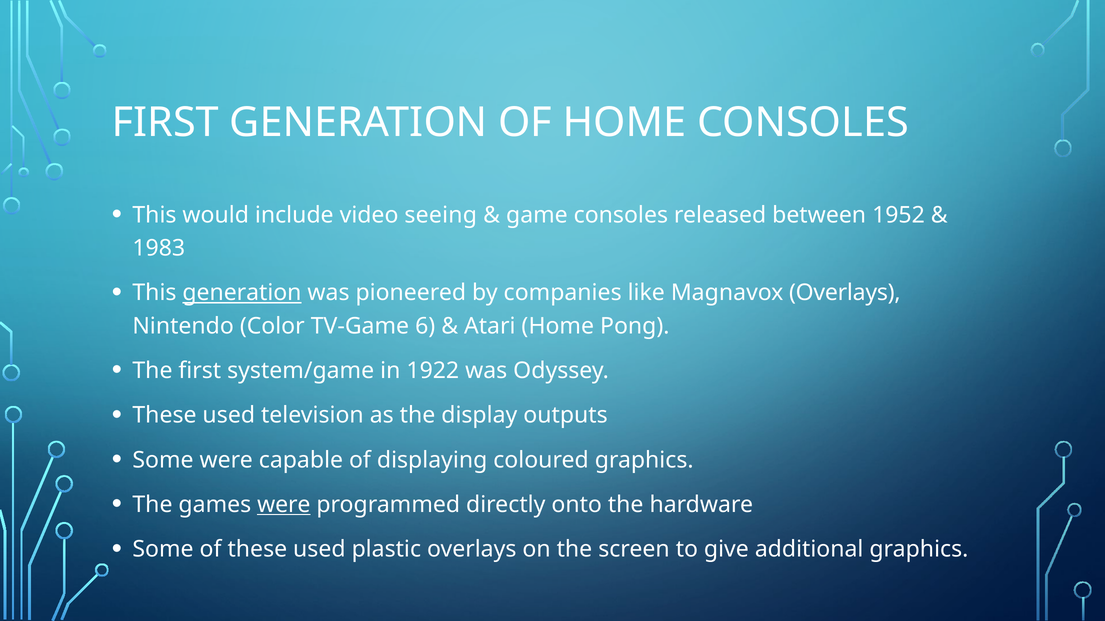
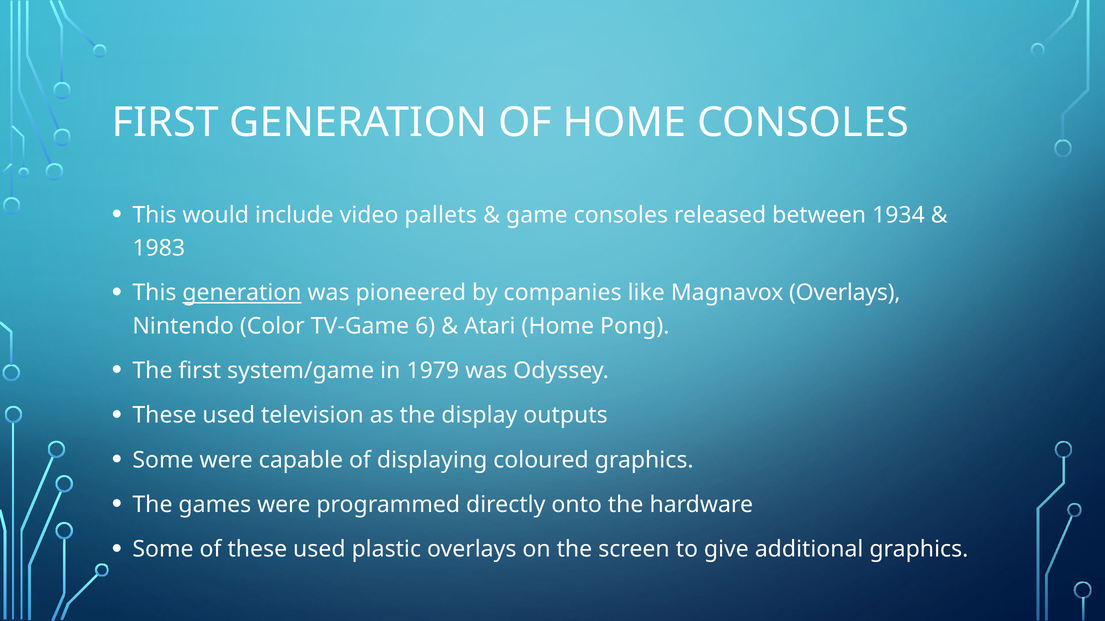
seeing: seeing -> pallets (441, 215)
1952: 1952 -> 1934 (898, 215)
1922: 1922 -> 1979 (433, 371)
were underline: present -> none (284, 505)
